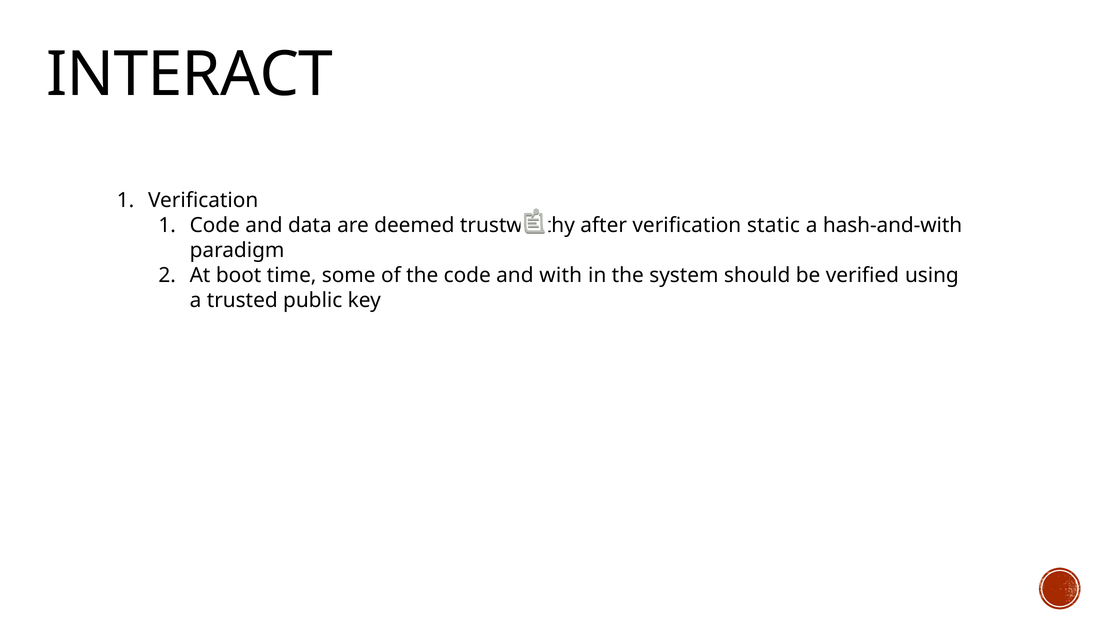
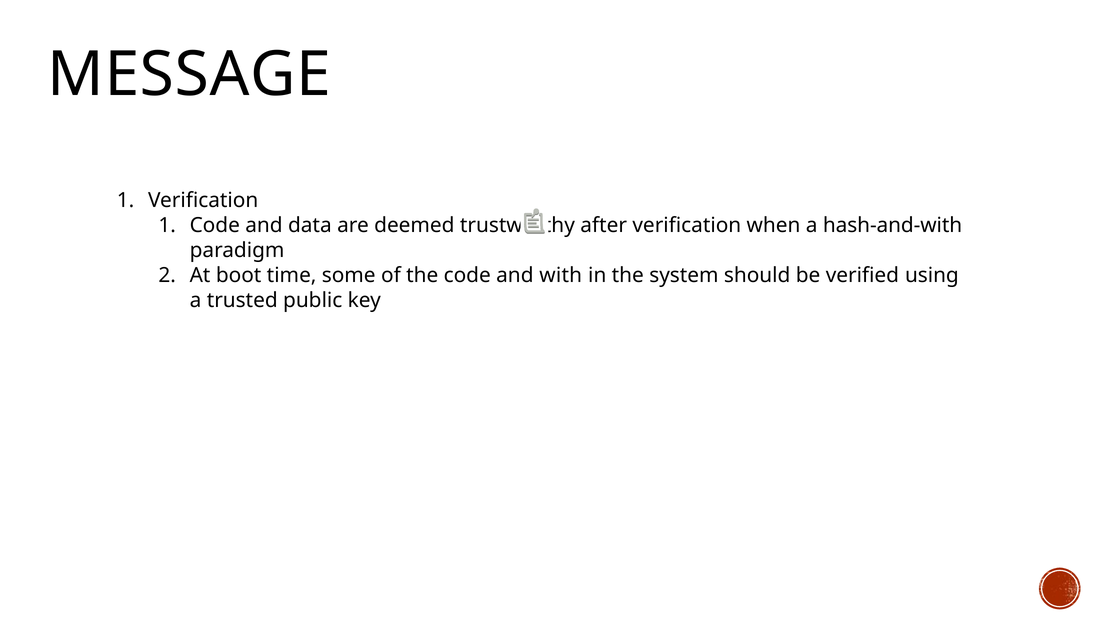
INTERACT: INTERACT -> MESSAGE (189, 74)
static: static -> when (774, 225)
